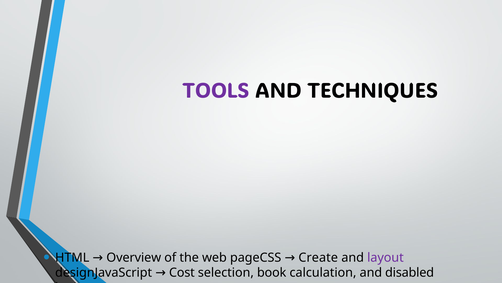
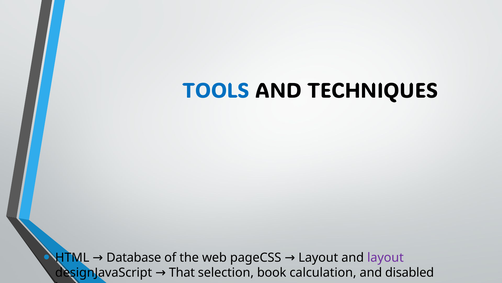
TOOLS colour: purple -> blue (216, 91)
Overview: Overview -> Database (134, 257)
pageCSS Create: Create -> Layout (318, 257)
Cost: Cost -> That (182, 272)
